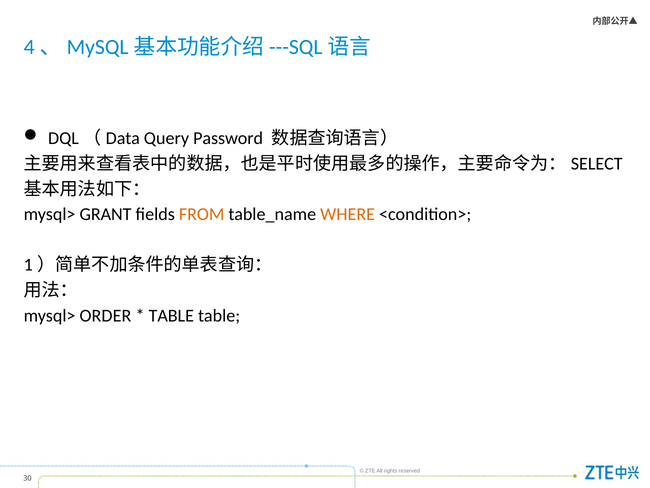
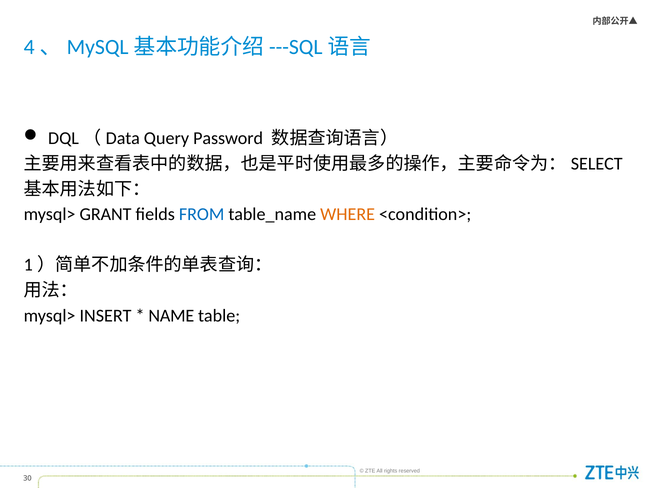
FROM colour: orange -> blue (202, 214)
ORDER: ORDER -> INSERT (106, 315)
TABLE: TABLE -> NAME (171, 315)
